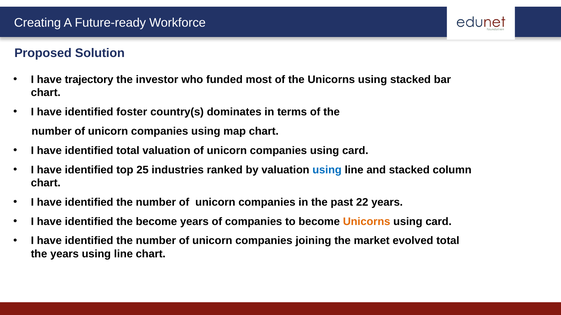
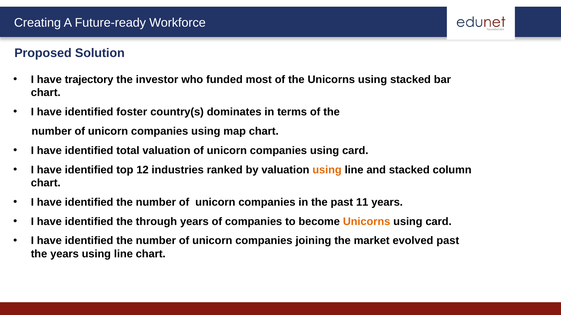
25: 25 -> 12 (143, 170)
using colour: blue -> orange (327, 170)
22: 22 -> 11 (362, 203)
the become: become -> through (156, 222)
evolved total: total -> past (448, 241)
